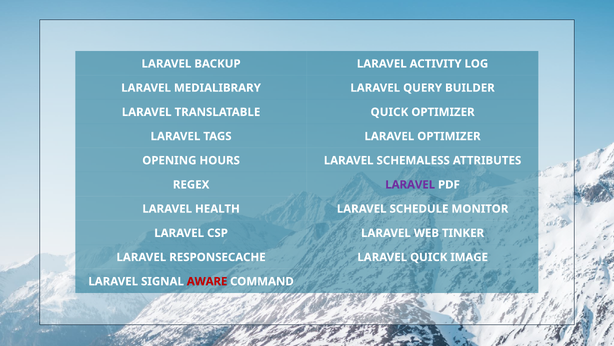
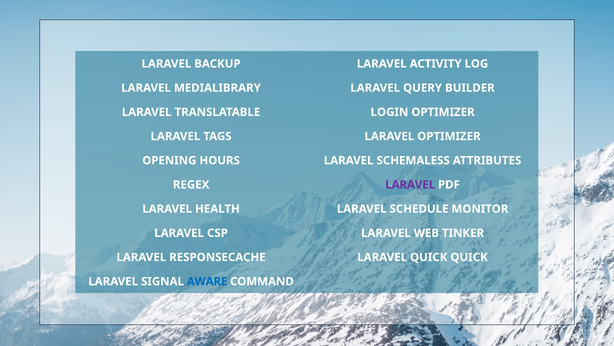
TRANSLATABLE QUICK: QUICK -> LOGIN (389, 112)
QUICK IMAGE: IMAGE -> QUICK (469, 257)
AWARE colour: red -> blue (207, 281)
